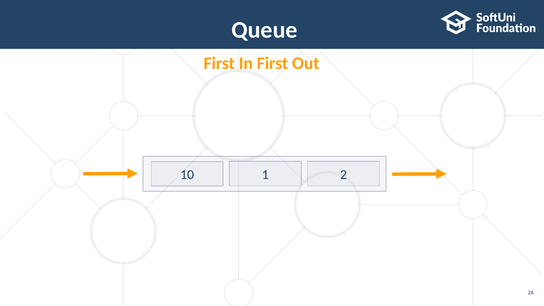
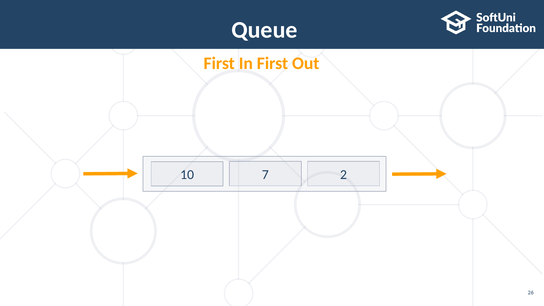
1: 1 -> 7 (265, 175)
